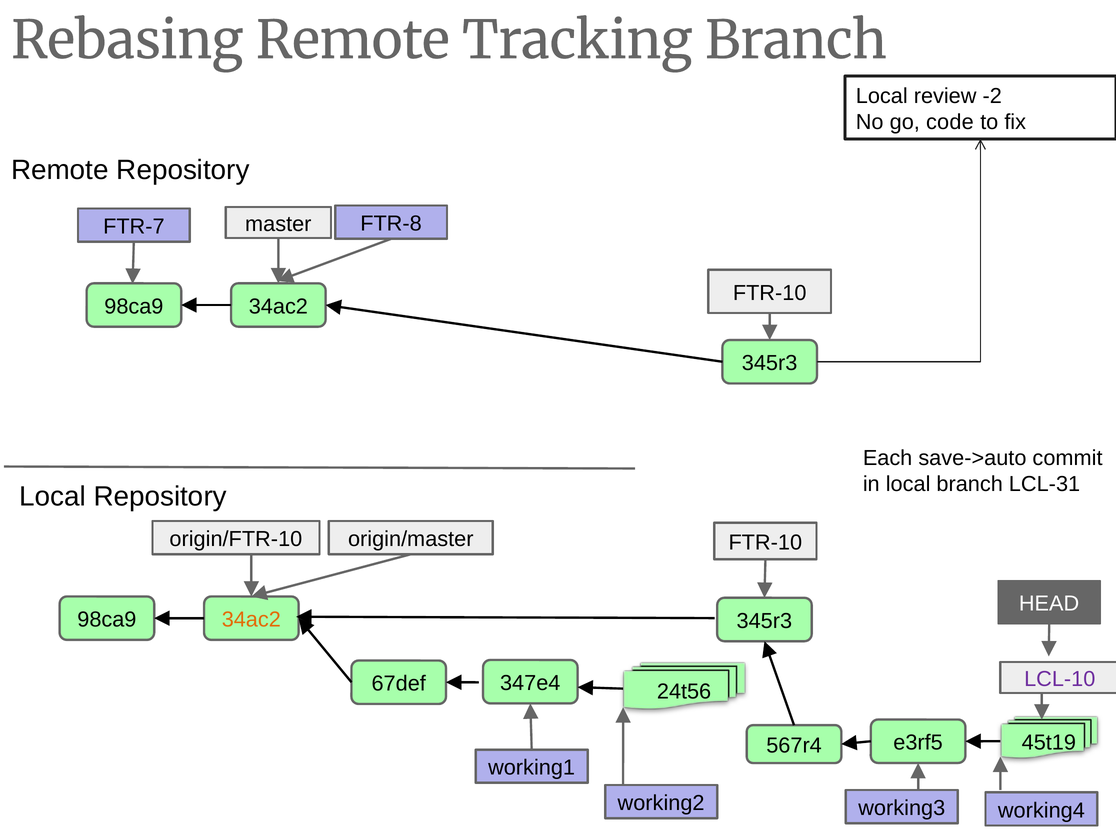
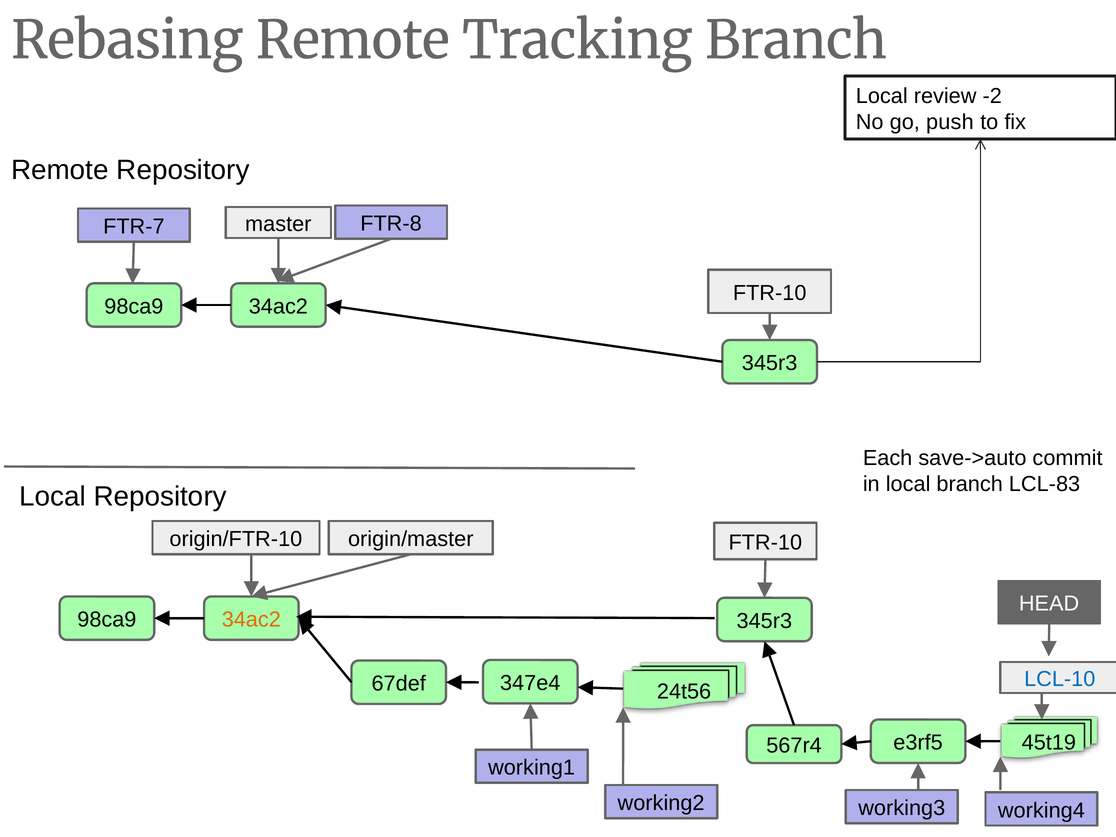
code: code -> push (950, 122)
LCL-31: LCL-31 -> LCL-83 (1045, 484)
LCL-10 colour: purple -> blue (1060, 679)
